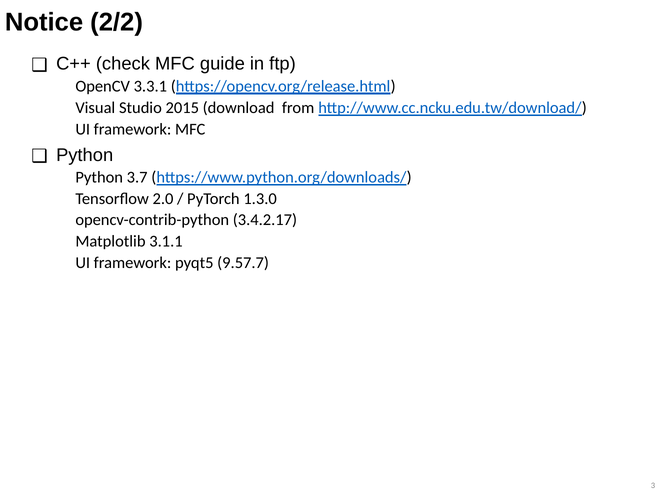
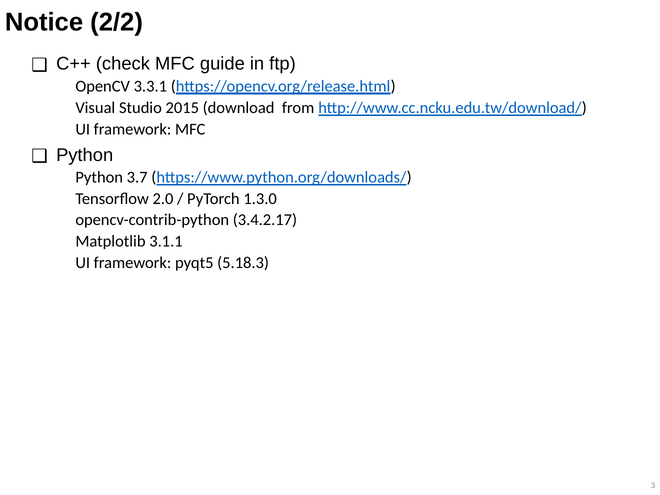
9.57.7: 9.57.7 -> 5.18.3 (243, 263)
